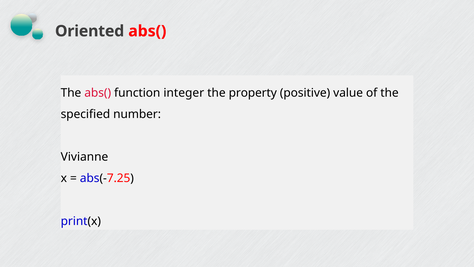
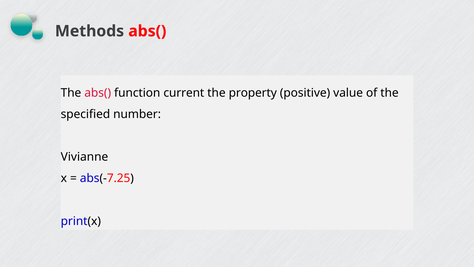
Oriented: Oriented -> Methods (90, 31)
integer: integer -> current (184, 93)
